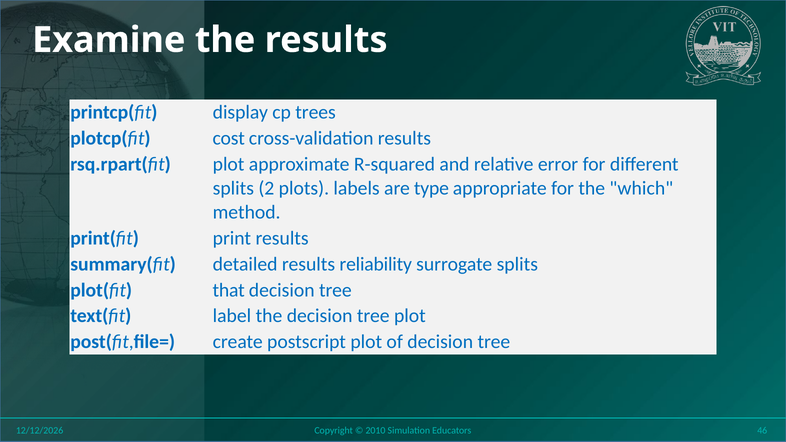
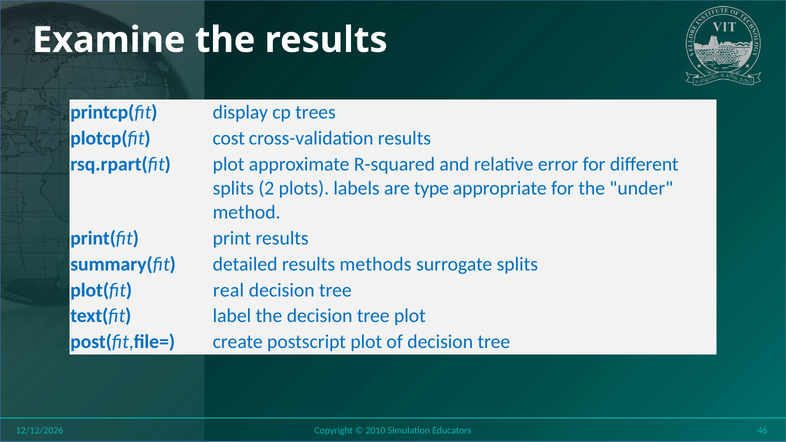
which: which -> under (641, 188)
reliability: reliability -> methods (376, 264)
that: that -> real (228, 290)
